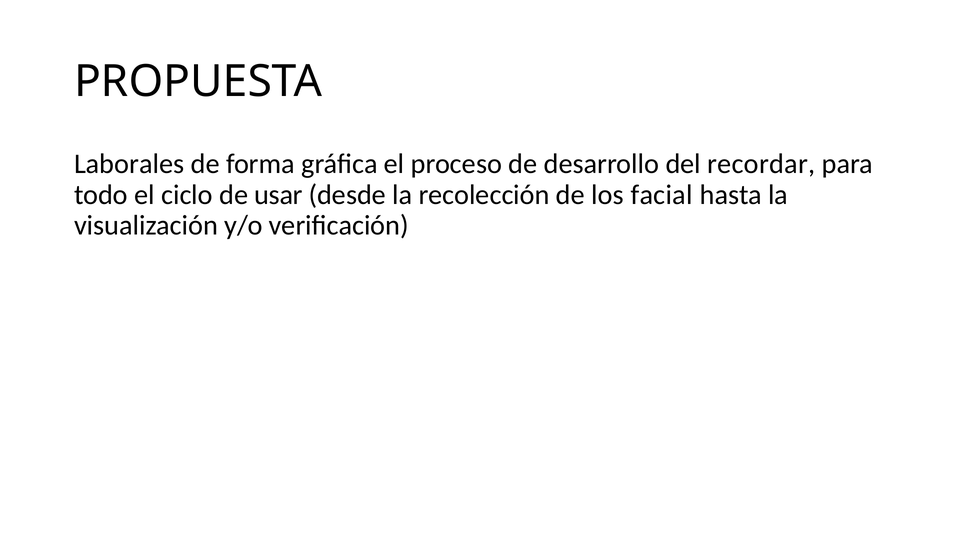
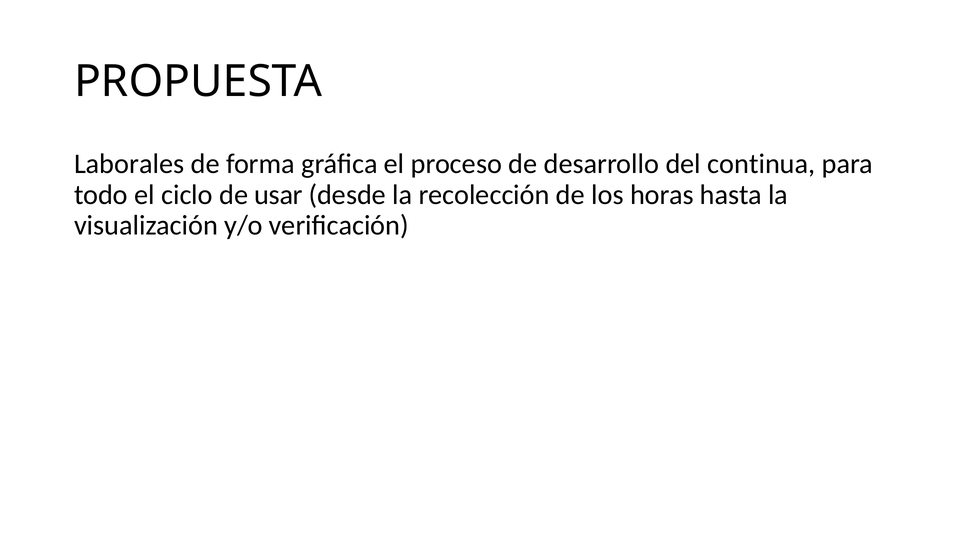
recordar: recordar -> continua (761, 164)
facial: facial -> horas (662, 195)
